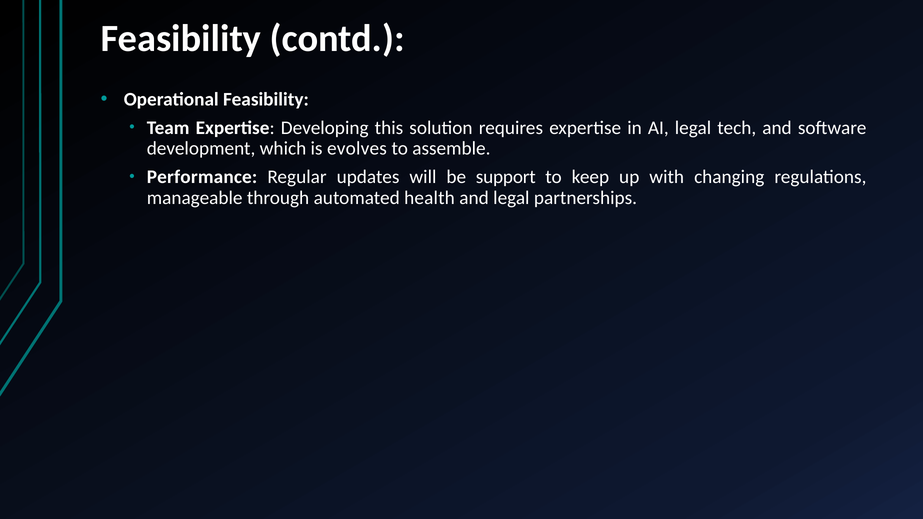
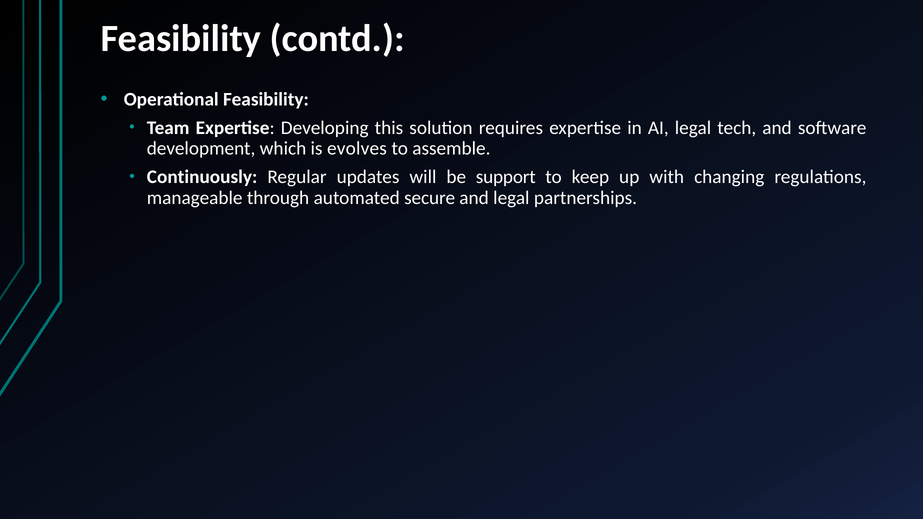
Performance: Performance -> Continuously (202, 177)
health: health -> secure (430, 198)
